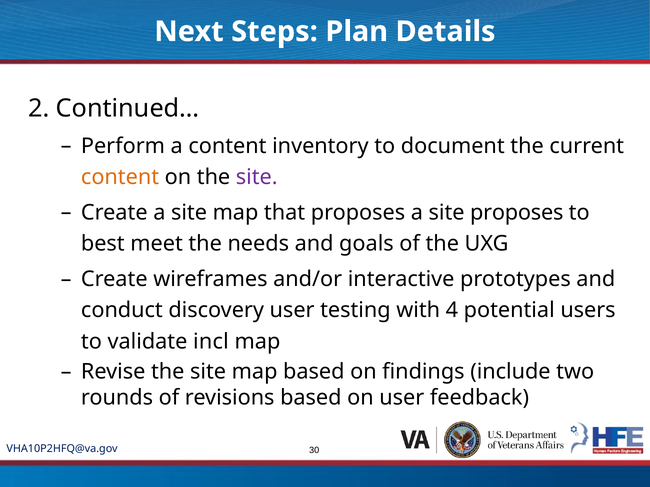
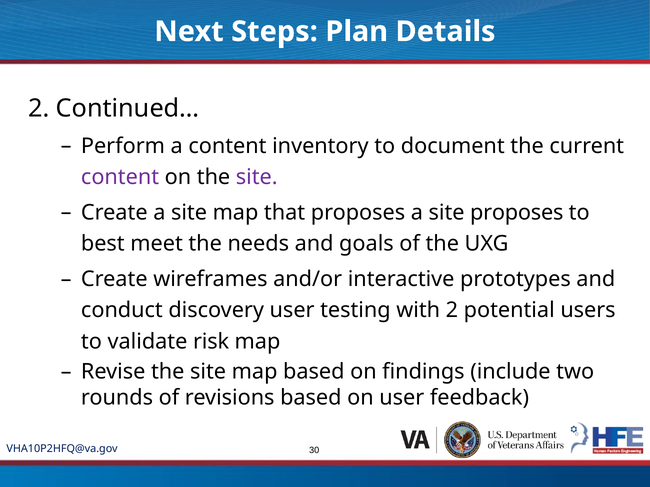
content colour: orange -> purple (120, 177)
with 4: 4 -> 2 (452, 311)
incl: incl -> risk (211, 342)
